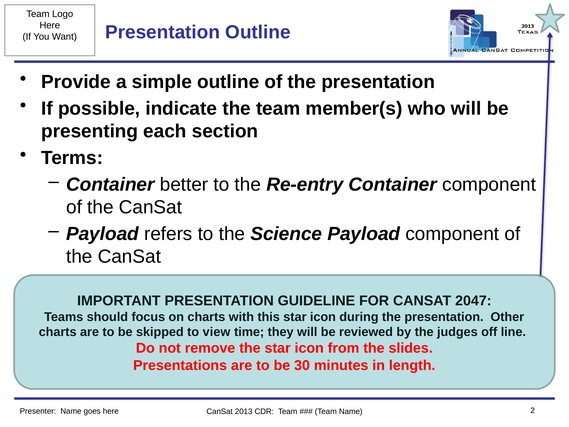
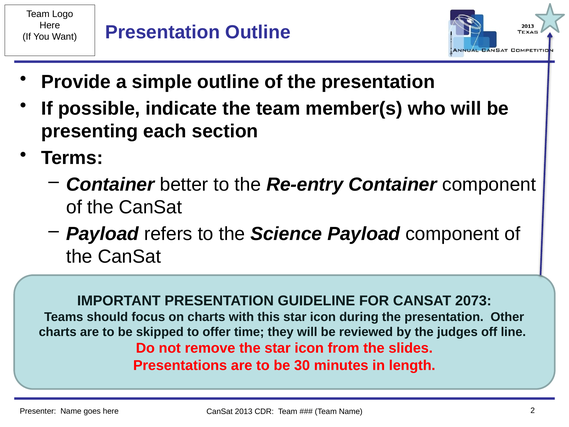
2047: 2047 -> 2073 (473, 301)
view: view -> offer (217, 332)
